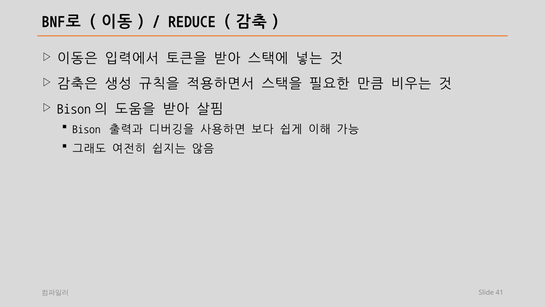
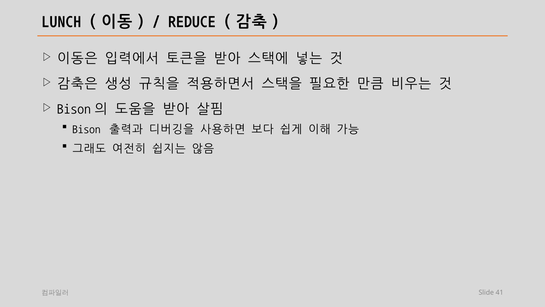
BNF로: BNF로 -> LUNCH (61, 21)
